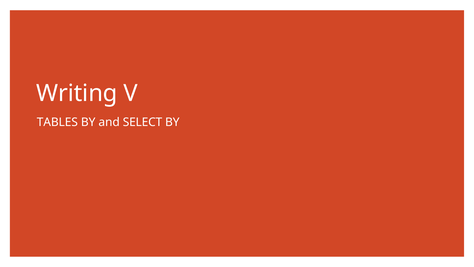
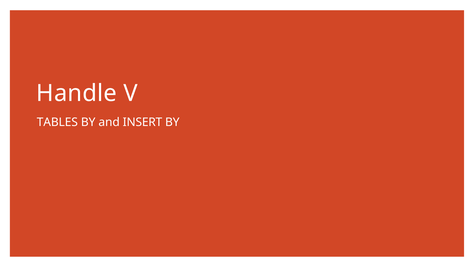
Writing: Writing -> Handle (77, 93)
SELECT: SELECT -> INSERT (142, 122)
